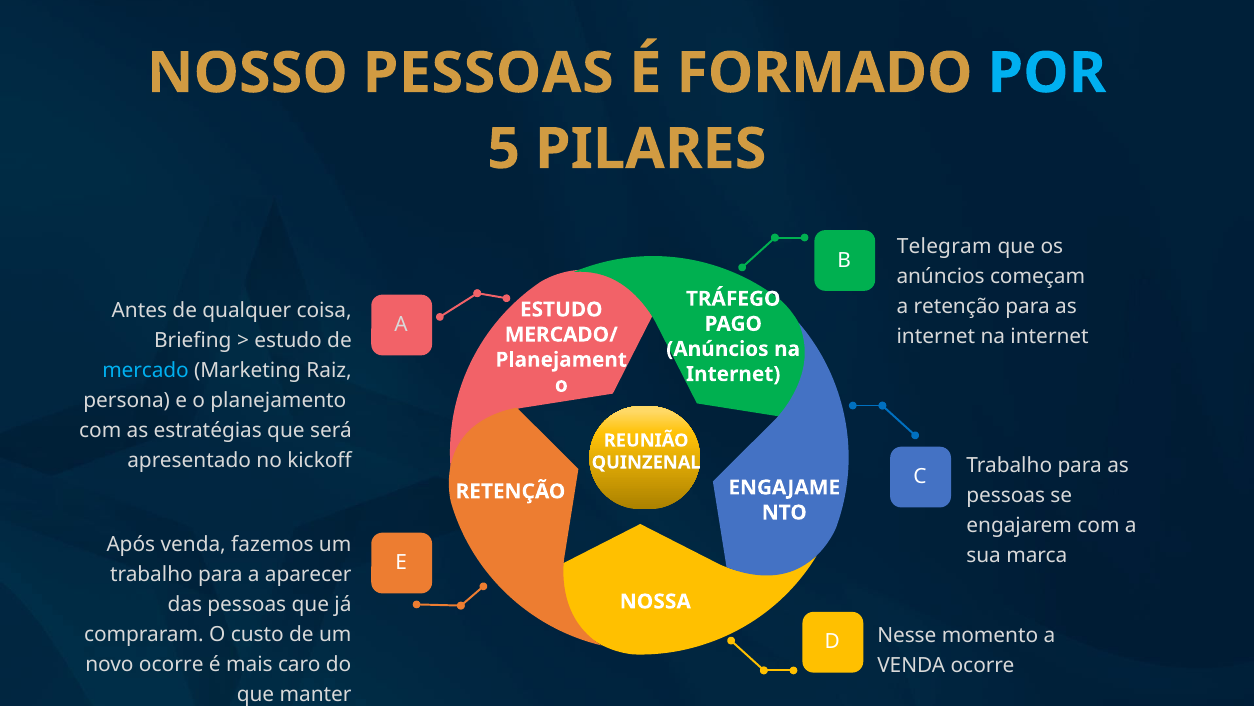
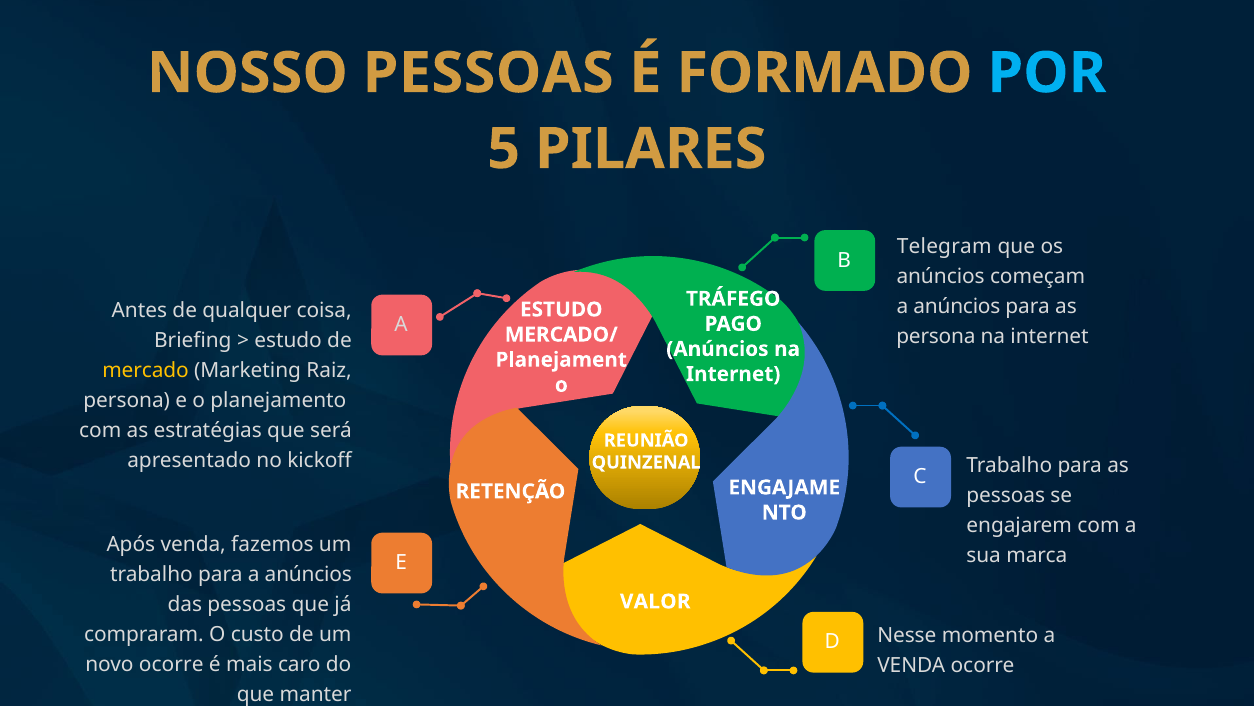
retenção: retenção -> anúncios (957, 306)
internet: internet -> persona (936, 336)
mercado colour: light blue -> yellow (146, 370)
para a aparecer: aparecer -> anúncios (308, 574)
NOSSA: NOSSA -> VALOR (655, 601)
